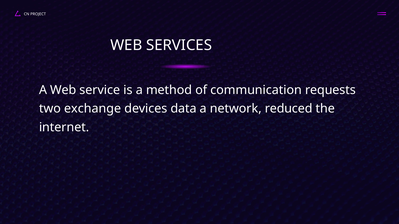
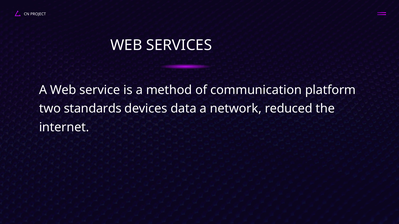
requests: requests -> platform (330, 90)
exchange: exchange -> standards (93, 109)
